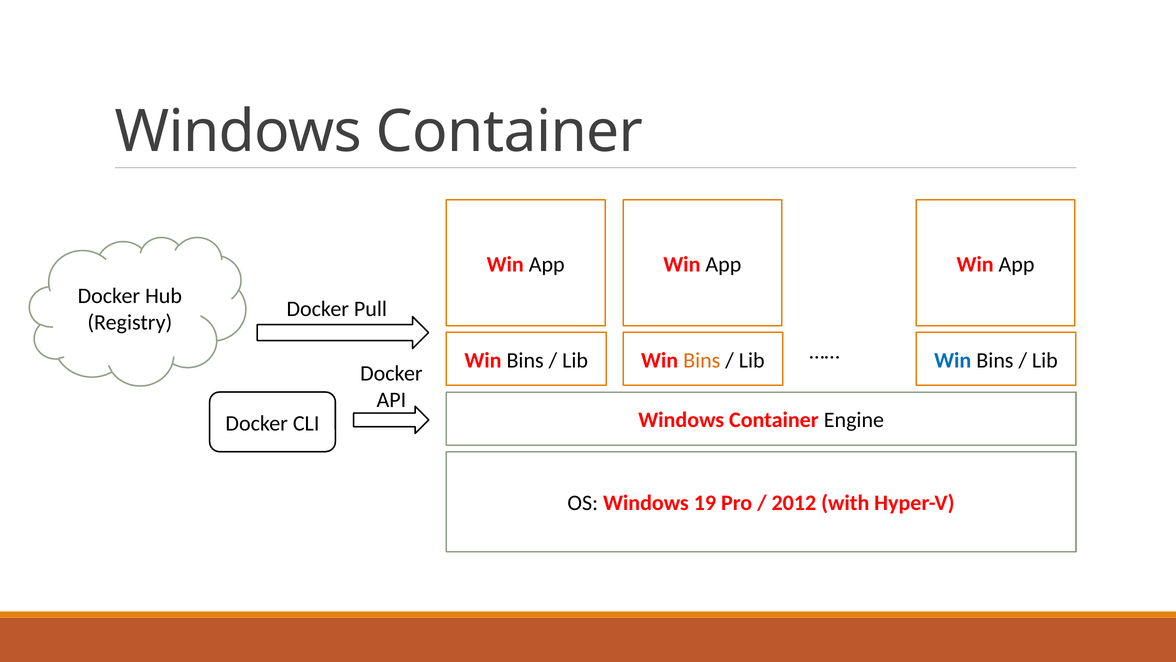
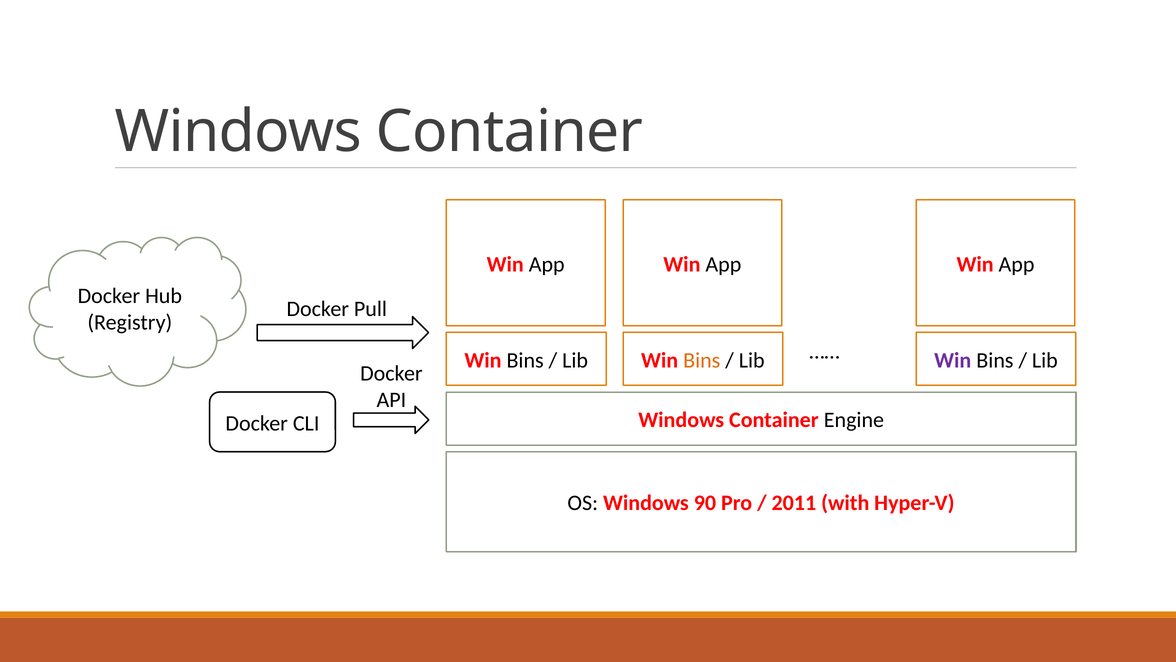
Win colour: blue -> purple (953, 360)
19: 19 -> 90 (705, 503)
2012: 2012 -> 2011 (794, 503)
